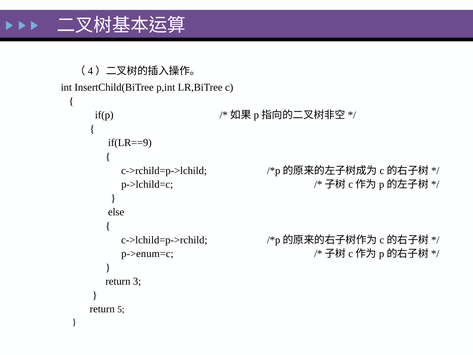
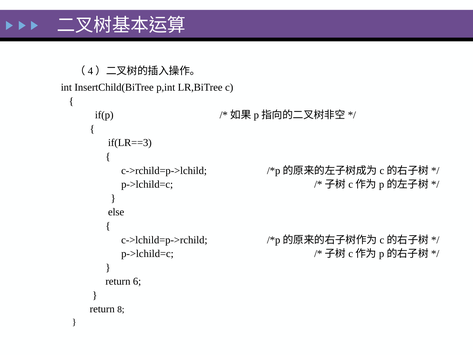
if(LR==9: if(LR==9 -> if(LR==3 (130, 143)
p->enum=c: p->enum=c -> p->lchild=c (147, 254)
3: 3 -> 6 (137, 281)
5: 5 -> 8 (121, 309)
